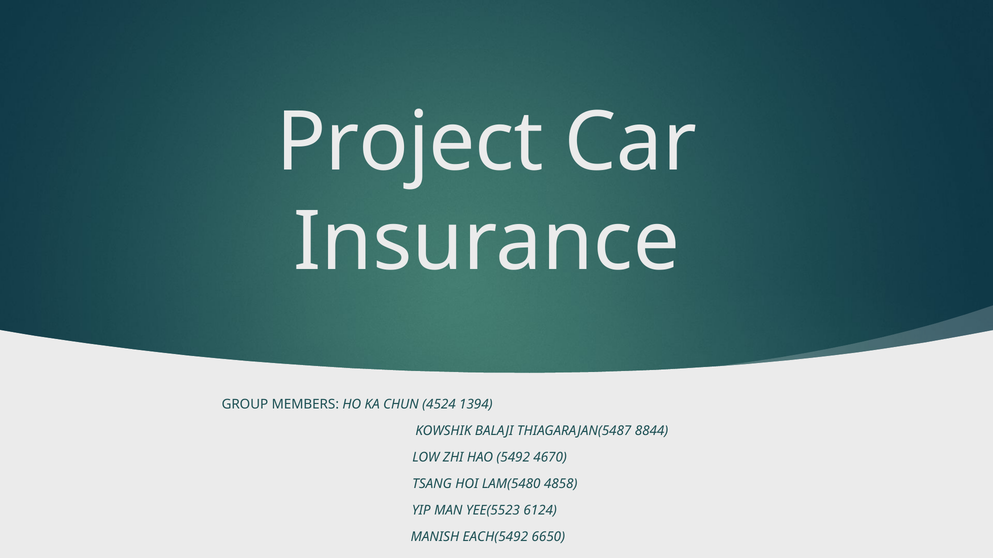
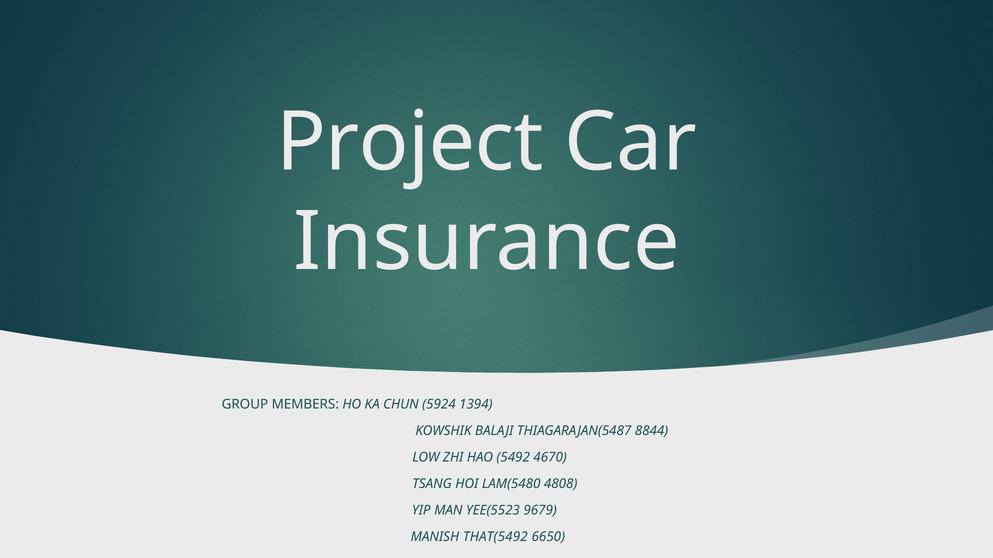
4524: 4524 -> 5924 (439, 405)
4858: 4858 -> 4808 (561, 484)
6124: 6124 -> 9679 (540, 511)
EACH(5492: EACH(5492 -> THAT(5492 (495, 537)
